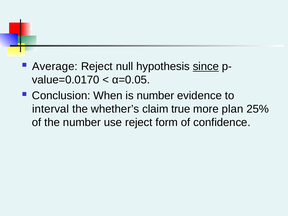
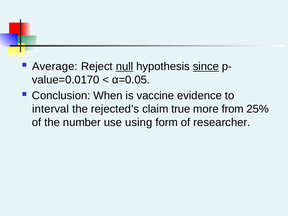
null underline: none -> present (125, 66)
is number: number -> vaccine (155, 96)
whether’s: whether’s -> rejected’s (115, 109)
plan: plan -> from (233, 109)
use reject: reject -> using (139, 122)
confidence: confidence -> researcher (222, 122)
